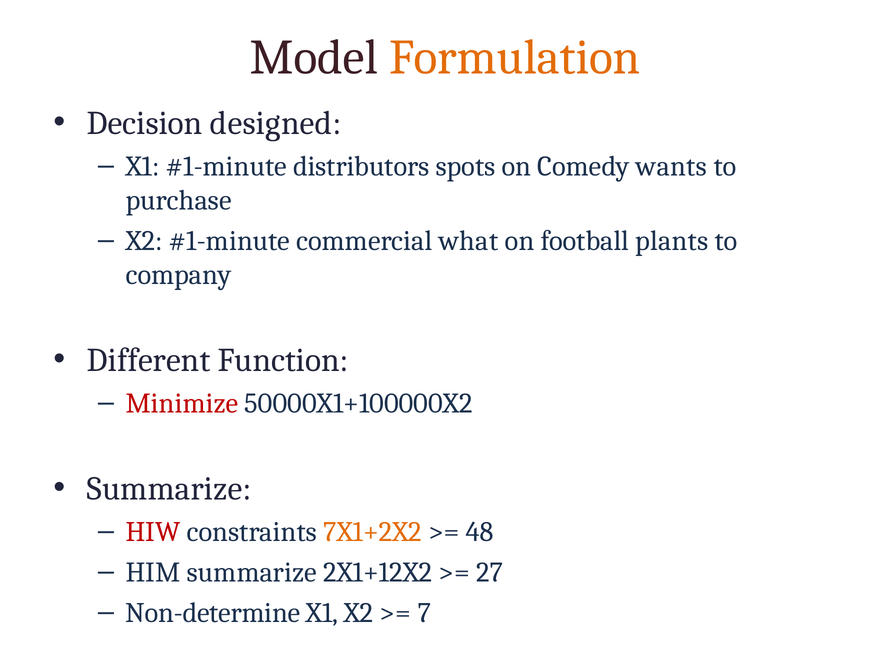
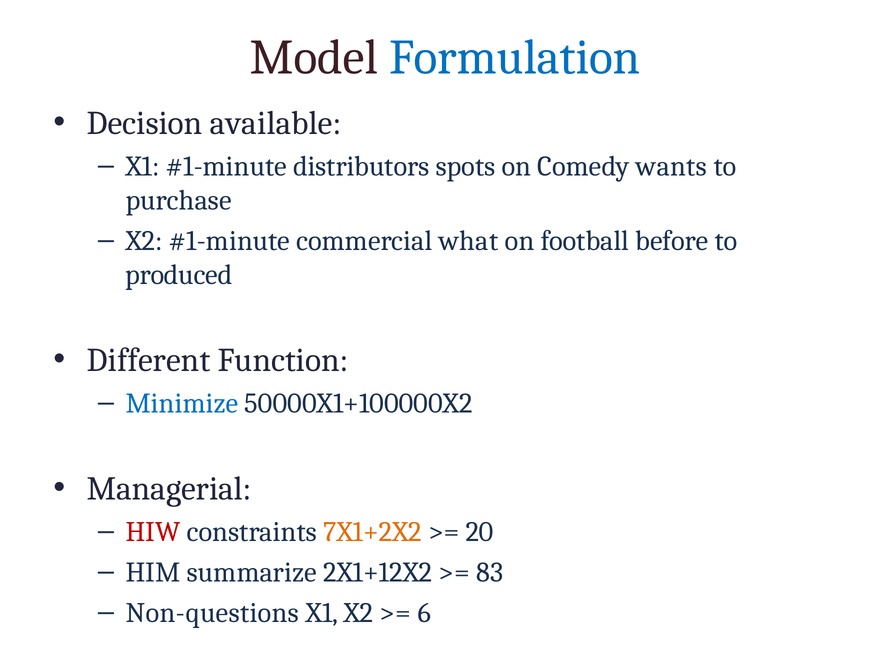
Formulation colour: orange -> blue (515, 58)
designed: designed -> available (276, 123)
plants: plants -> before (672, 241)
company: company -> produced (179, 275)
Minimize colour: red -> blue (182, 404)
Summarize: Summarize -> Managerial (169, 489)
48: 48 -> 20 (480, 532)
27: 27 -> 83 (490, 573)
Non-determine: Non-determine -> Non-questions (212, 613)
7: 7 -> 6 (424, 613)
